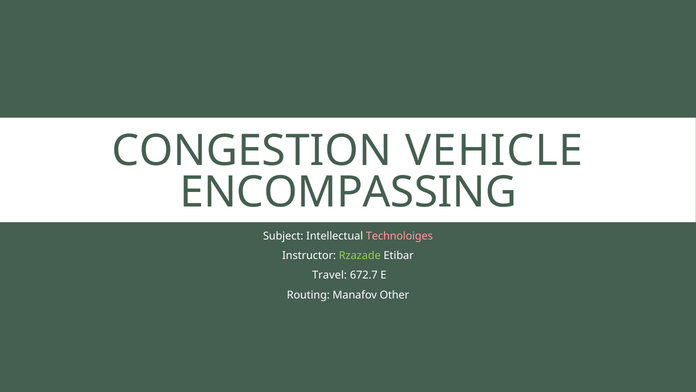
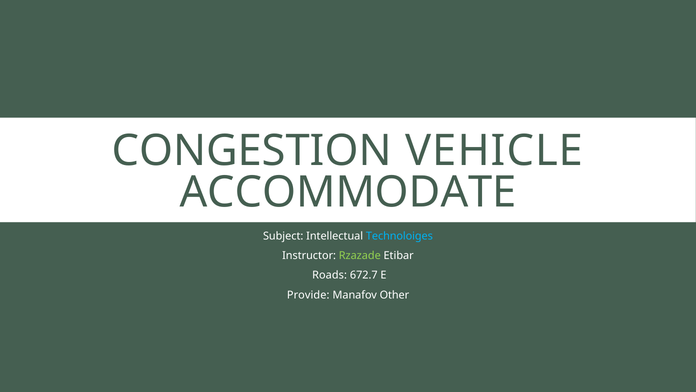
ENCOMPASSING: ENCOMPASSING -> ACCOMMODATE (348, 192)
Technoloiges colour: pink -> light blue (399, 236)
Travel: Travel -> Roads (330, 275)
Routing: Routing -> Provide (308, 295)
